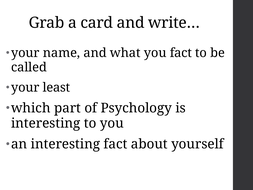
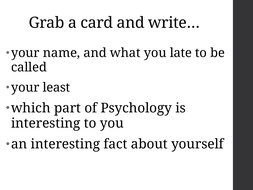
you fact: fact -> late (181, 53)
